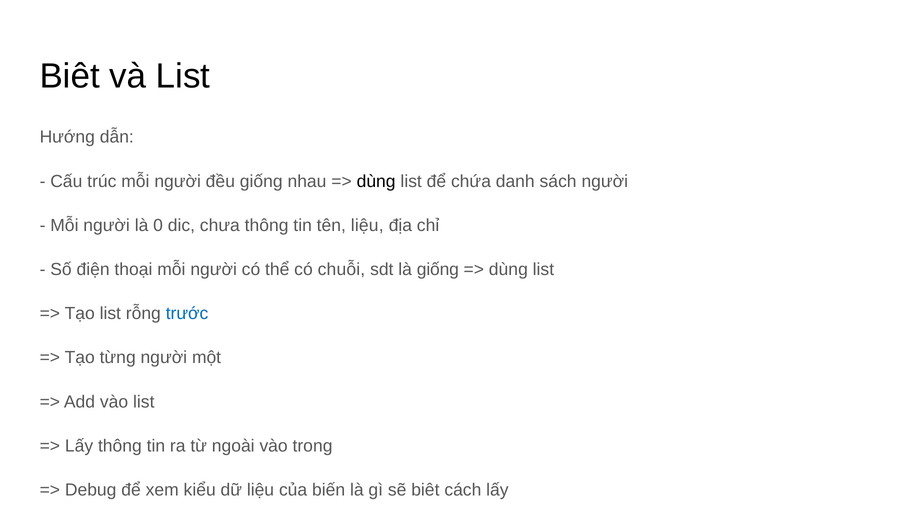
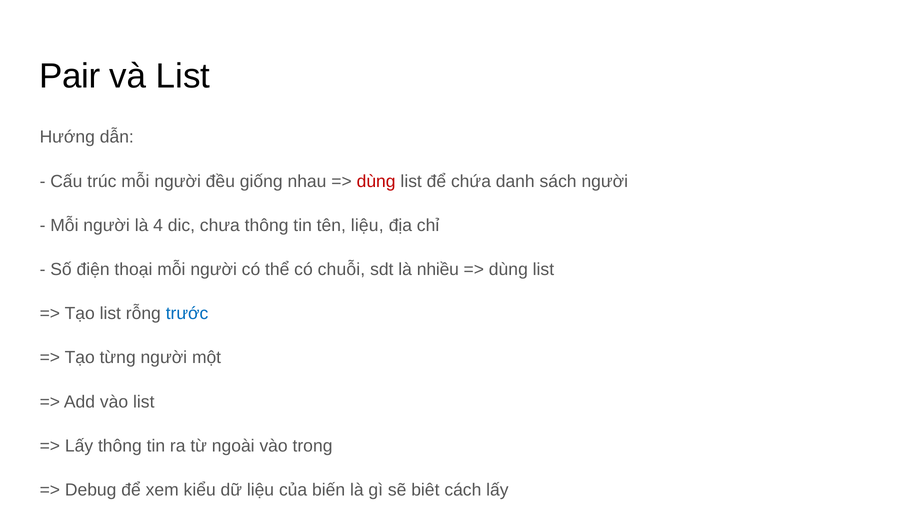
Biêt: Biêt -> Pair (70, 76)
dùng colour: black -> red (376, 181)
0: 0 -> 4 (158, 225)
là giống: giống -> nhiều (438, 269)
